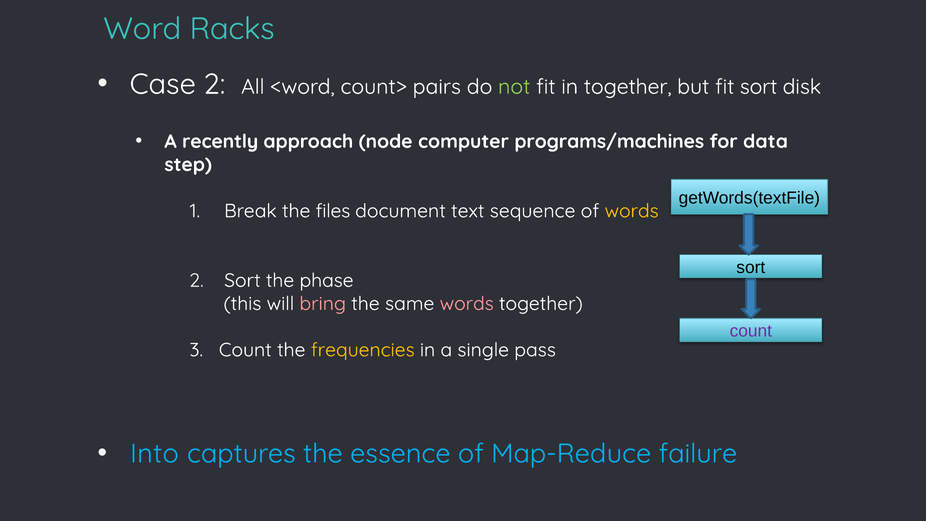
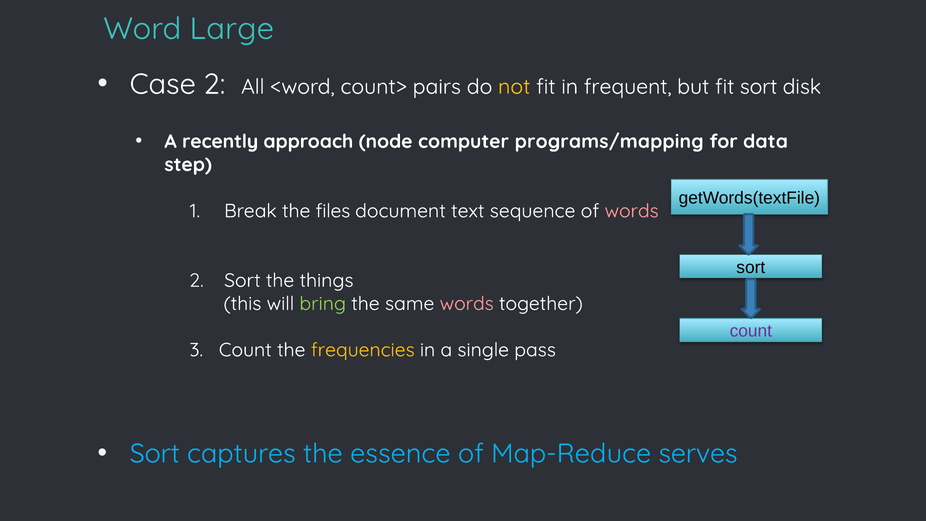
Racks: Racks -> Large (232, 29)
not colour: light green -> yellow (514, 87)
in together: together -> frequent (628, 87)
programs/machines: programs/machines -> programs/mapping (609, 141)
words colour: yellow -> pink (632, 211)
phase: phase -> things (327, 280)
bring colour: pink -> light green (323, 304)
Into: Into -> Sort (155, 453)
failure: failure -> serves (698, 453)
